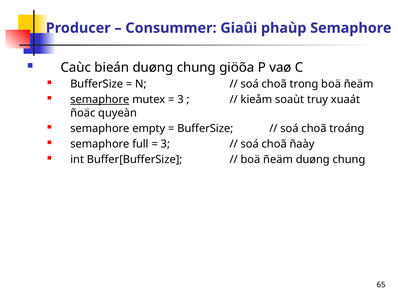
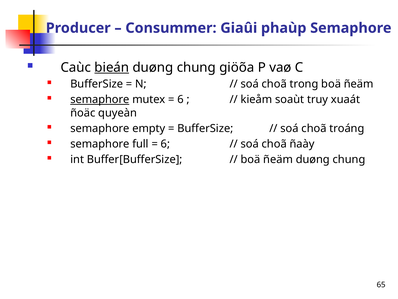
bieán underline: none -> present (112, 67)
3: 3 -> 6 (181, 99)
3: 3 -> 6 (165, 144)
